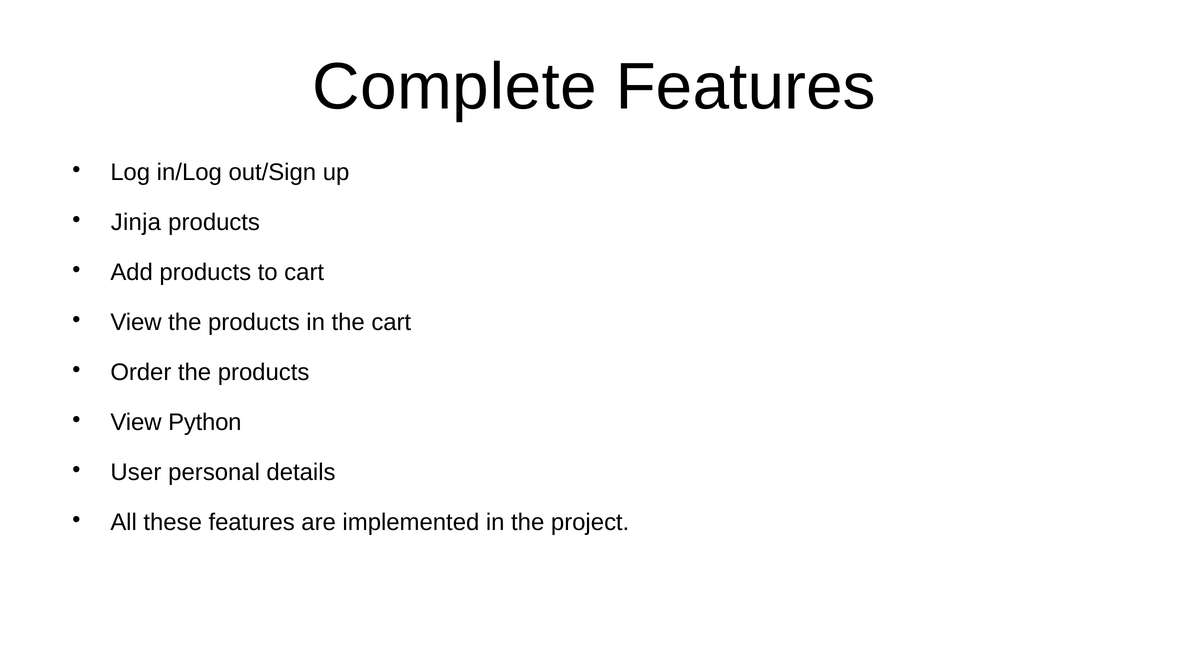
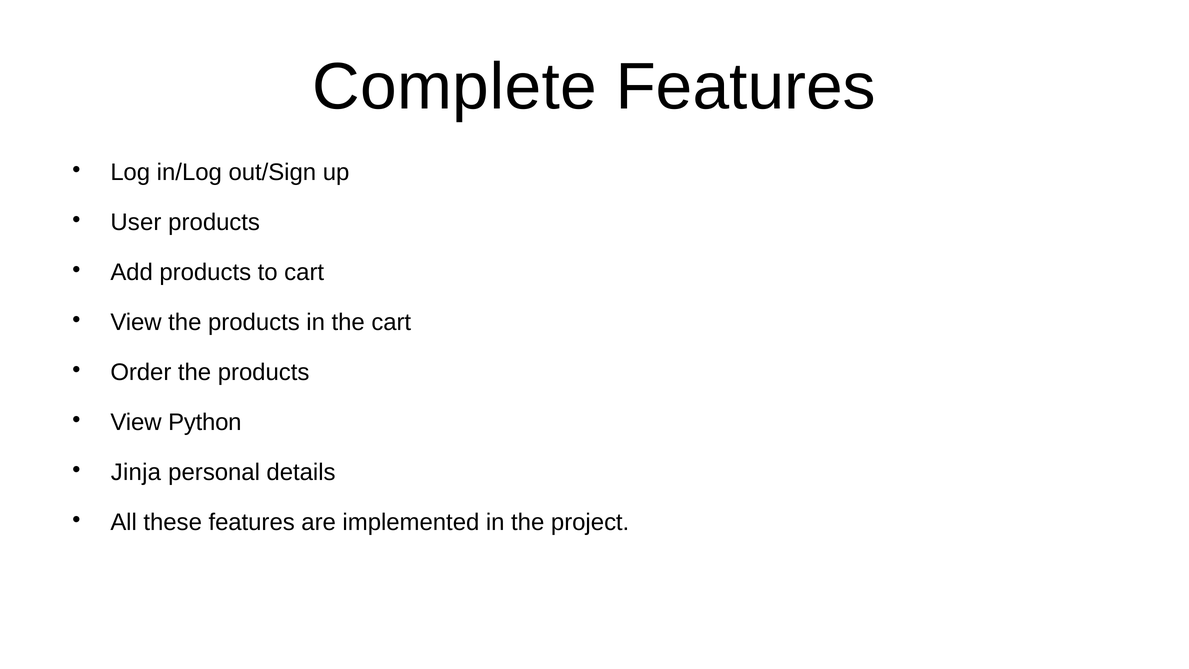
Jinja: Jinja -> User (136, 222)
User: User -> Jinja (136, 472)
